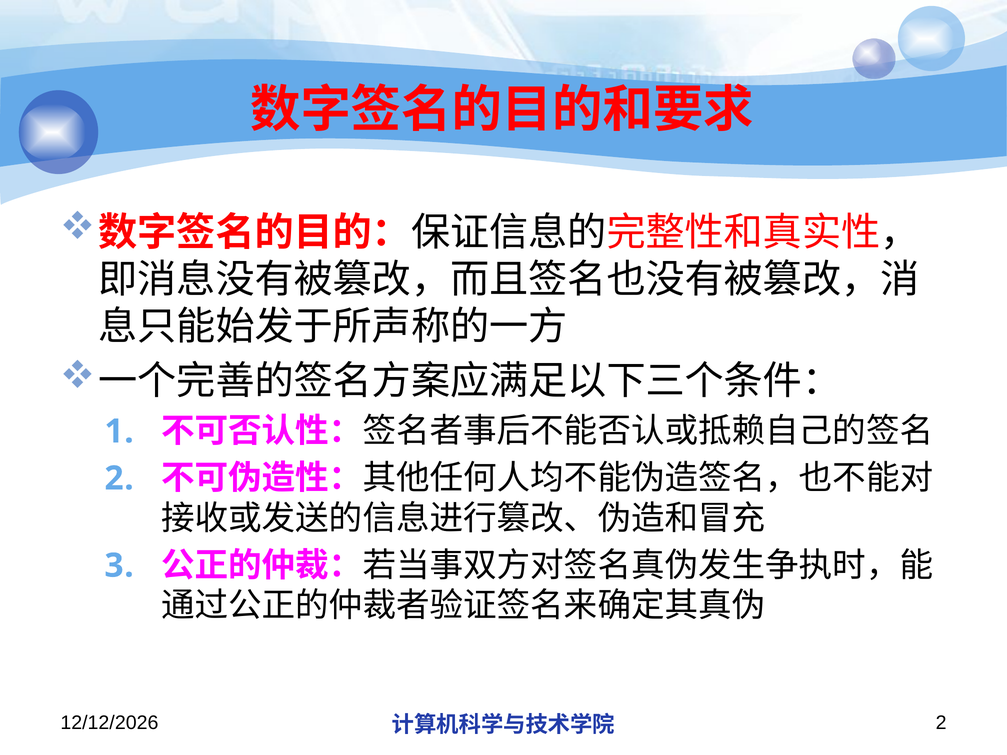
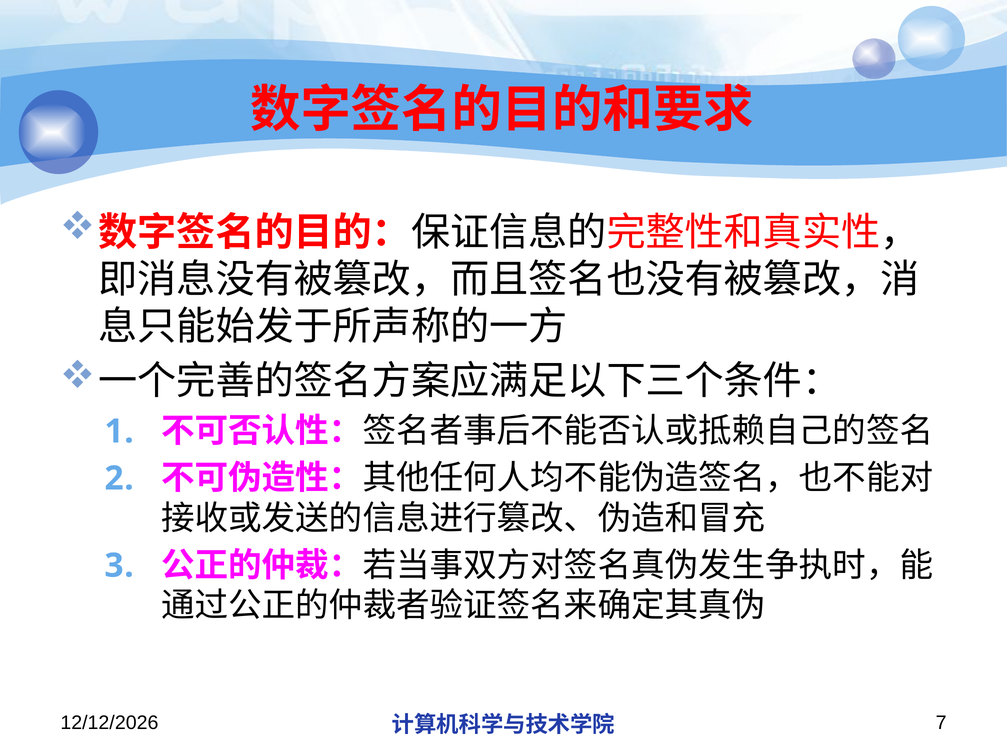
2: 2 -> 7 (941, 723)
